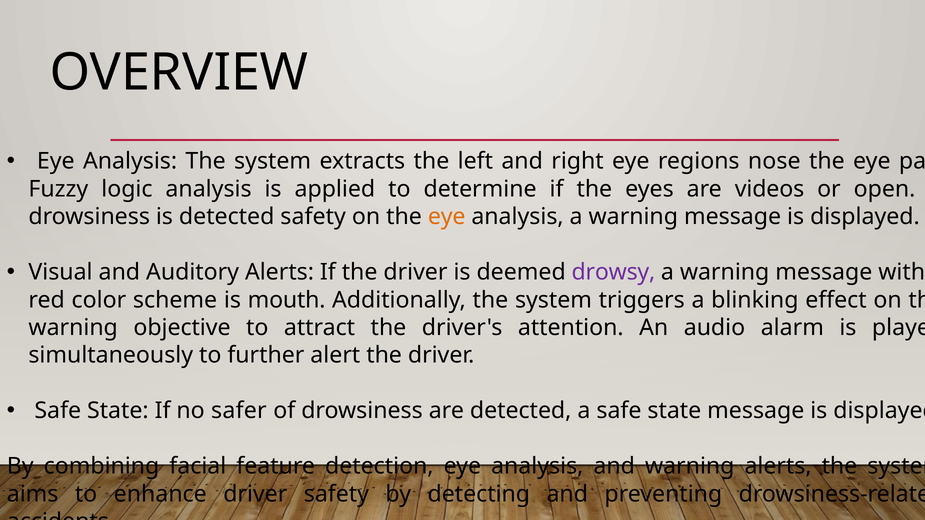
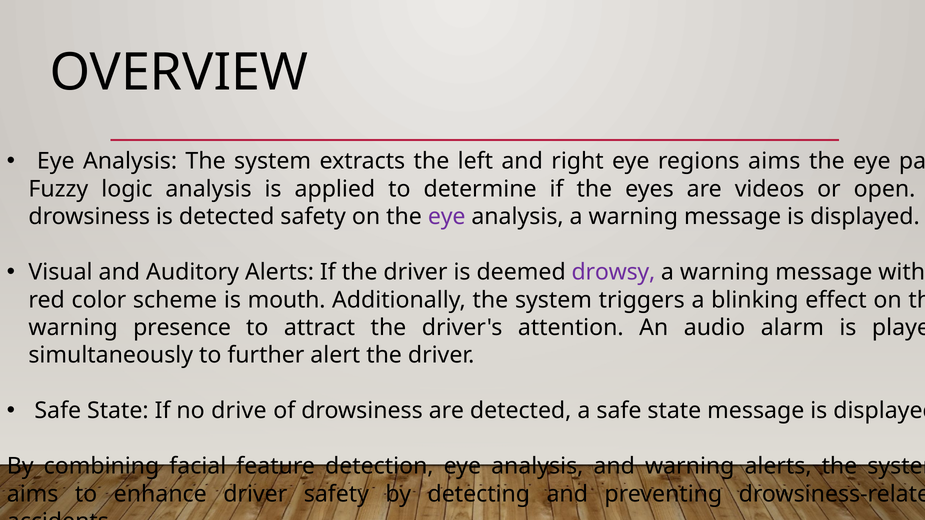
regions nose: nose -> aims (774, 161)
eye colour: orange -> purple (447, 217)
objective: objective -> presence (182, 328)
safer: safer -> drive (239, 411)
